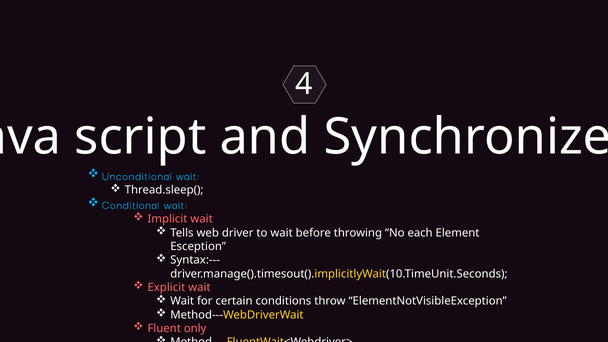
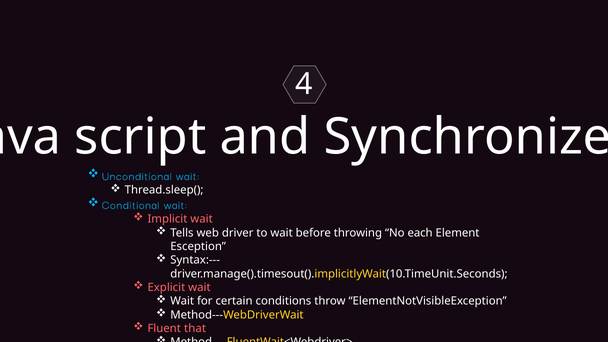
only: only -> that (195, 329)
